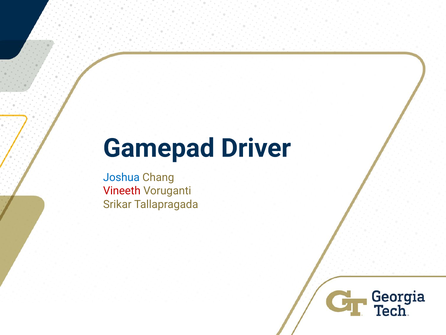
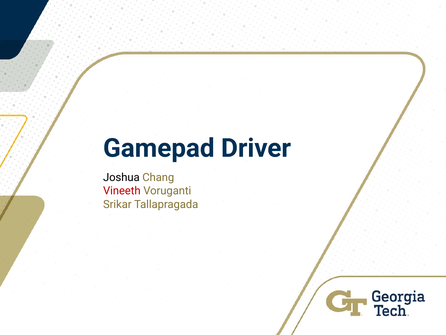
Joshua colour: blue -> black (121, 177)
